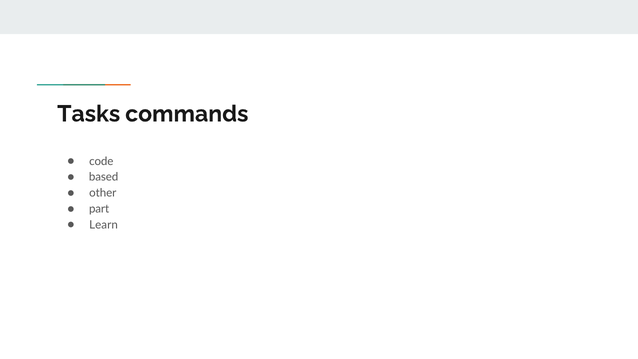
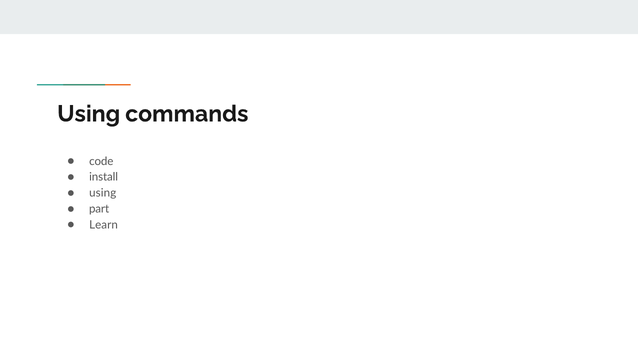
Tasks: Tasks -> Using (89, 114)
based: based -> install (104, 177)
other: other -> using (103, 193)
